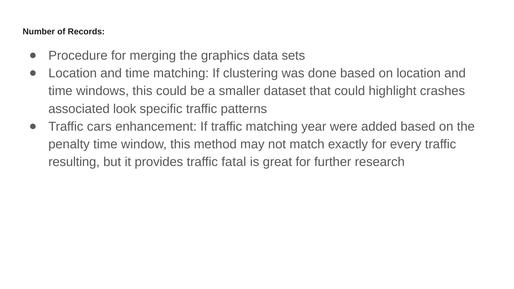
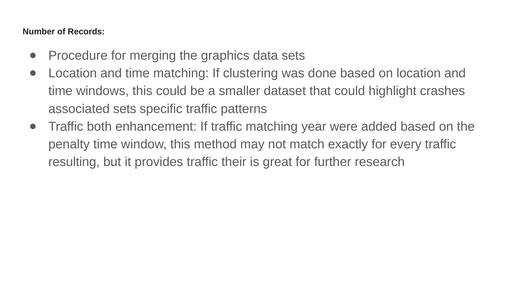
associated look: look -> sets (125, 109)
cars: cars -> both (99, 127)
fatal: fatal -> their (234, 162)
